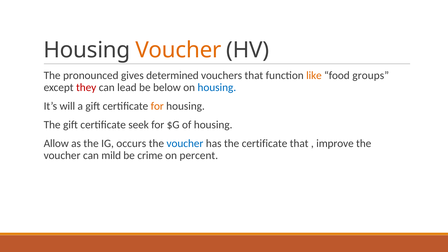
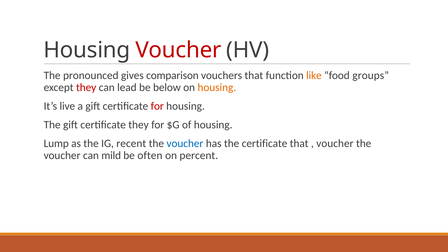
Voucher colour: orange -> red (178, 50)
determined: determined -> comparison (172, 75)
housing colour: blue -> orange (217, 88)
will: will -> live (67, 106)
for colour: orange -> red (157, 106)
certificate seek: seek -> they (139, 125)
Allow: Allow -> Lump (56, 143)
occurs: occurs -> recent (131, 143)
improve: improve -> voucher (335, 143)
crime: crime -> often (150, 156)
